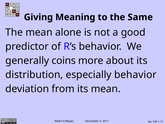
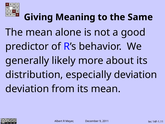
coins: coins -> likely (64, 60)
especially behavior: behavior -> deviation (135, 75)
